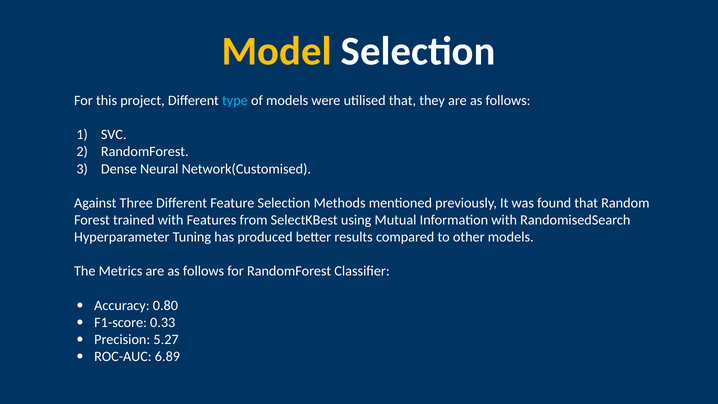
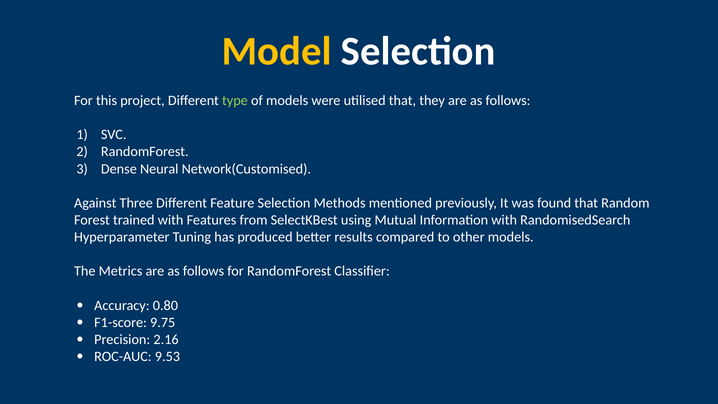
type colour: light blue -> light green (235, 101)
0.33: 0.33 -> 9.75 (163, 322)
5.27: 5.27 -> 2.16 (166, 339)
6.89: 6.89 -> 9.53 (167, 356)
